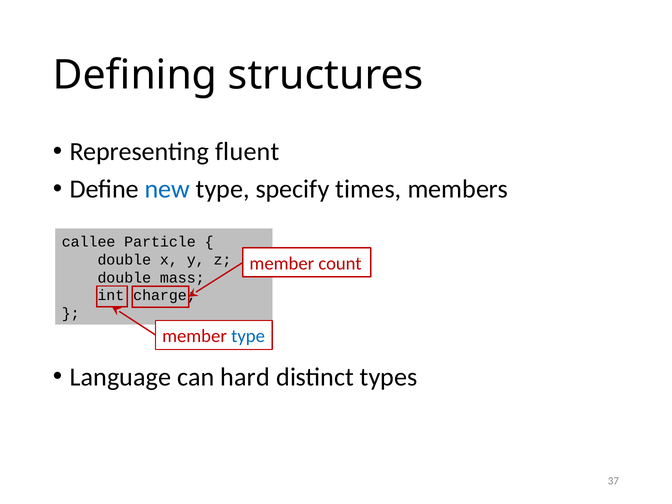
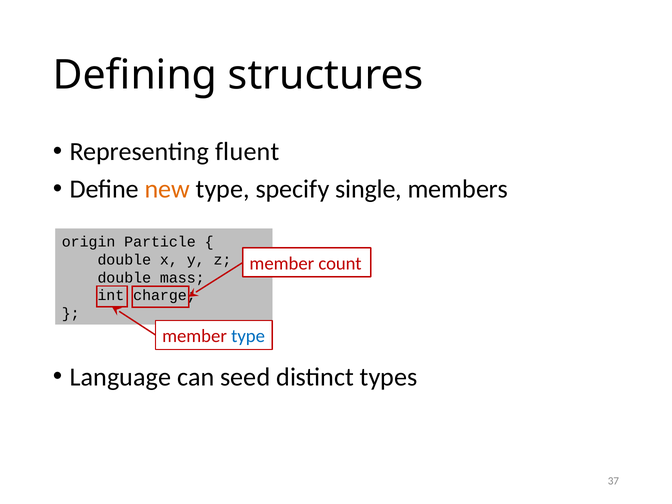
new colour: blue -> orange (167, 189)
times: times -> single (369, 189)
callee: callee -> origin (89, 242)
hard: hard -> seed (245, 377)
